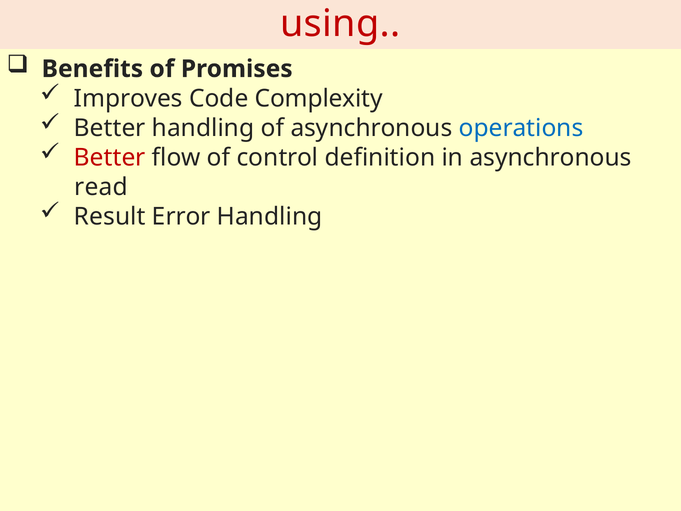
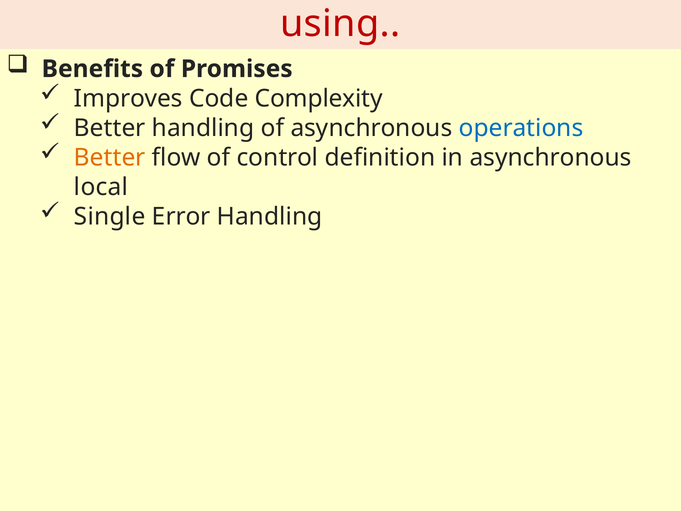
Better colour: red -> orange (110, 158)
read: read -> local (101, 187)
Result: Result -> Single (110, 217)
